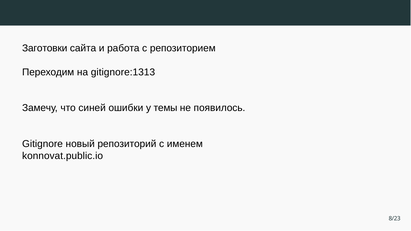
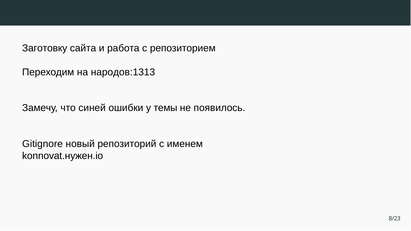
Заготовки: Заготовки -> Заготовку (45, 48)
gitignore:1313: gitignore:1313 -> народов:1313 (123, 72)
konnovat.public.io: konnovat.public.io -> konnovat.нужен.io (63, 156)
